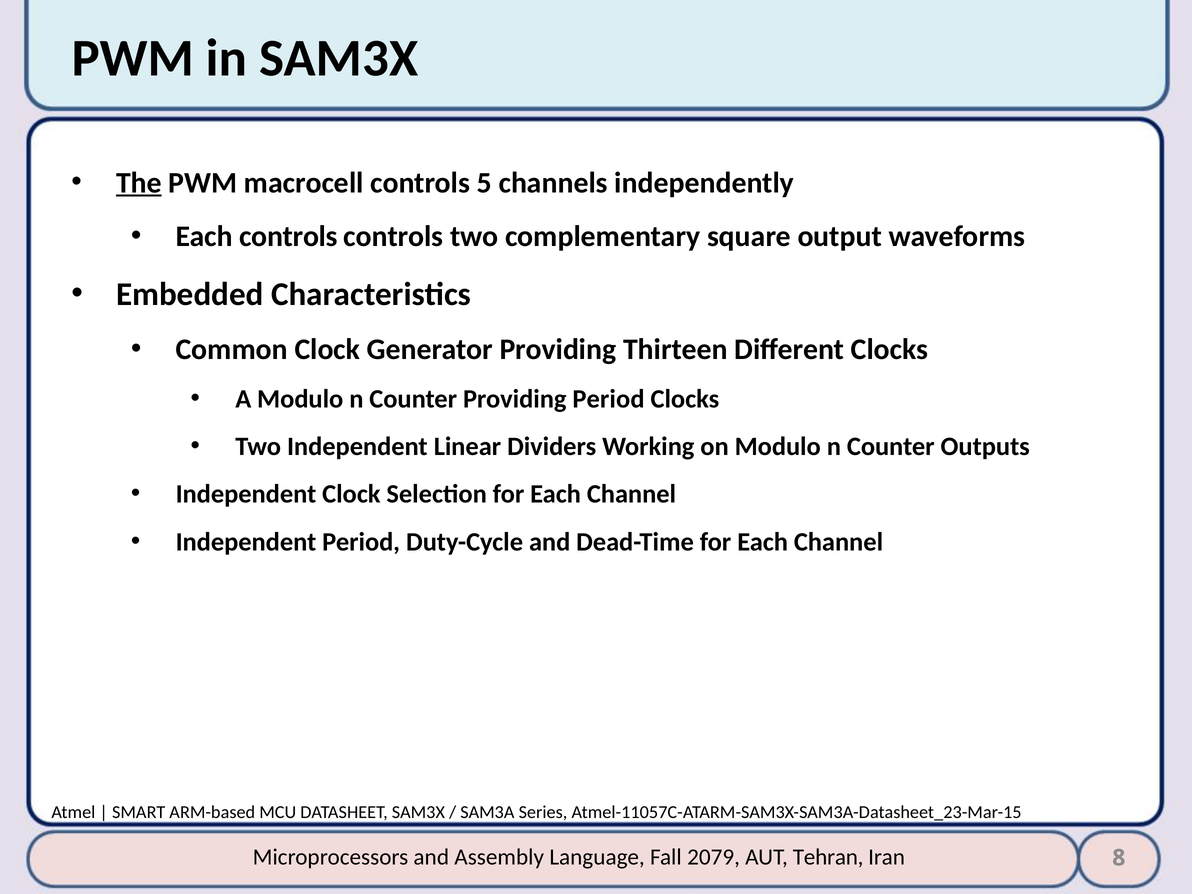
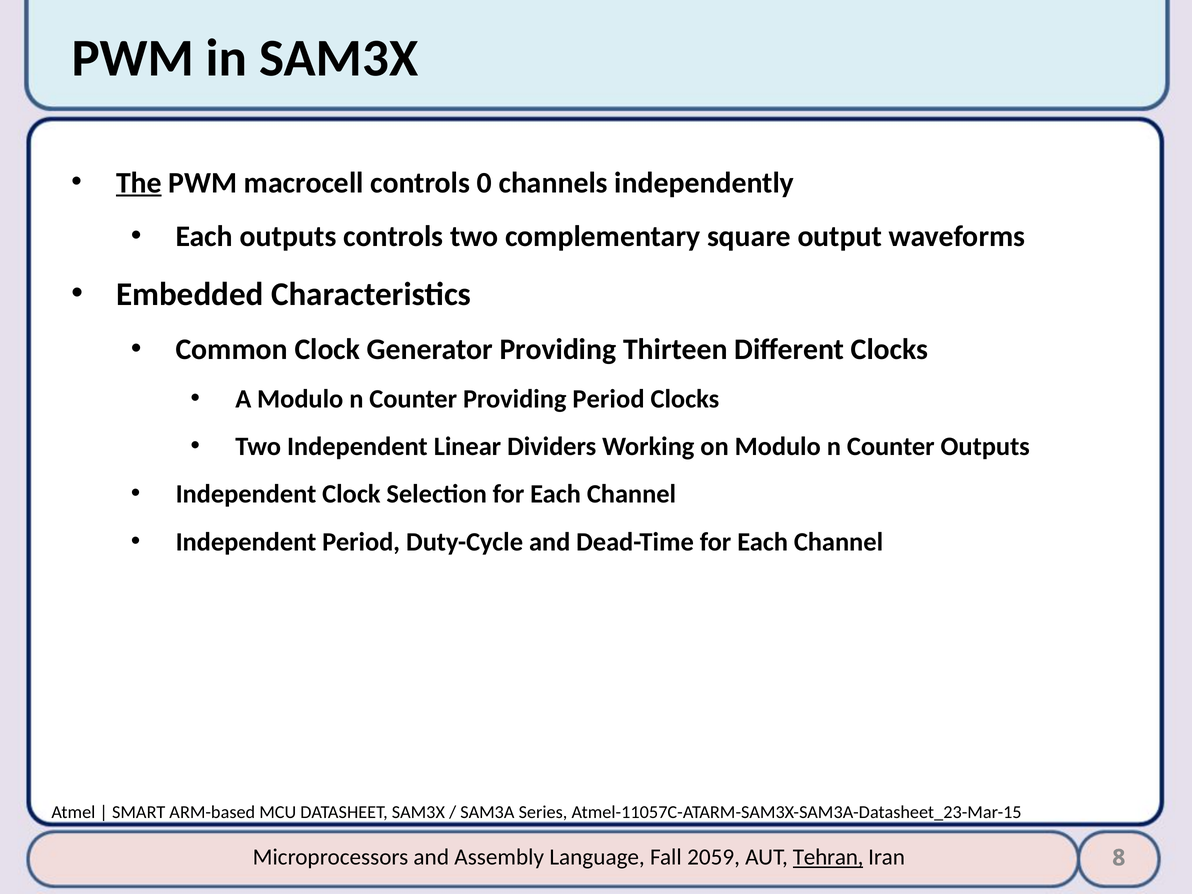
5: 5 -> 0 (484, 183)
Each controls: controls -> outputs (288, 236)
2079: 2079 -> 2059 (714, 857)
Tehran underline: none -> present (828, 857)
